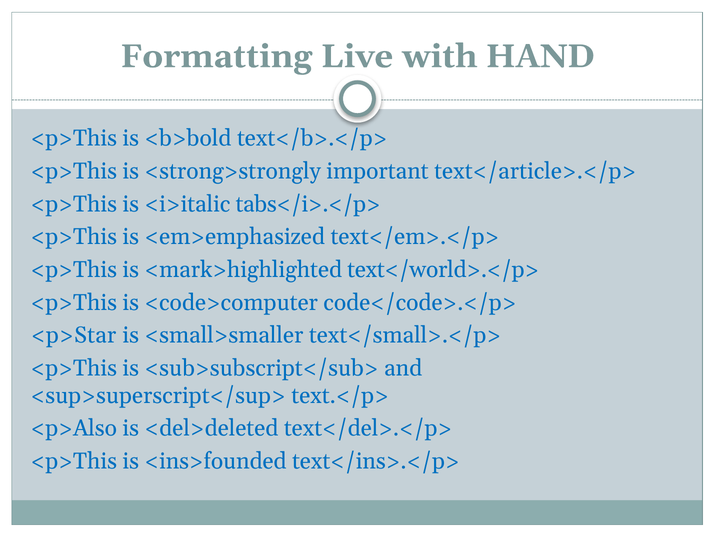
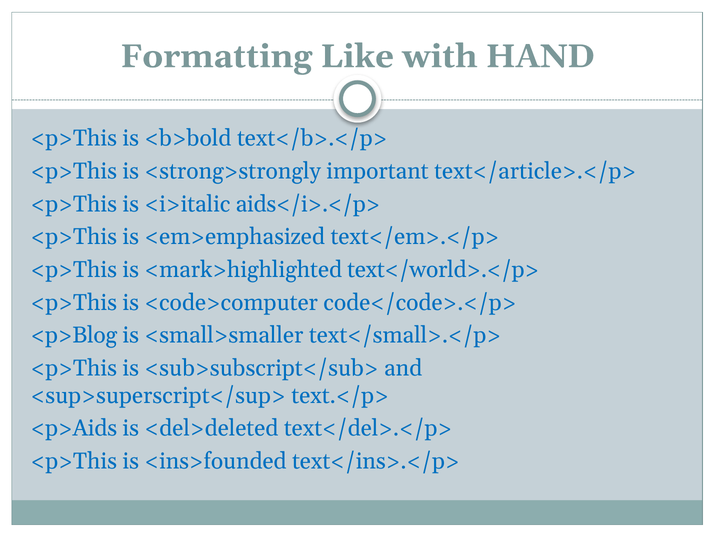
Live: Live -> Like (357, 56)
tabs</i>.</p>: tabs</i>.</p> -> aids</i>.</p> (308, 204)
<p>Star: <p>Star -> <p>Blog (74, 335)
<p>Also: <p>Also -> <p>Aids (74, 428)
